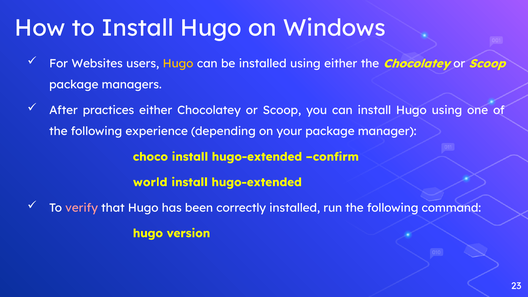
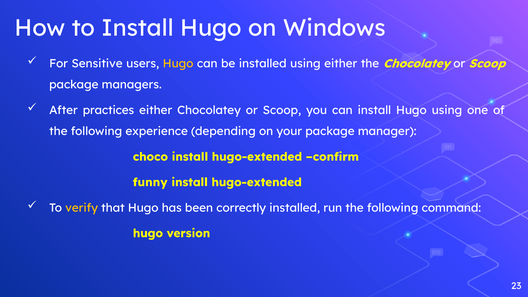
Websites: Websites -> Sensitive (97, 64)
world: world -> funny (150, 182)
verify colour: pink -> yellow (82, 208)
